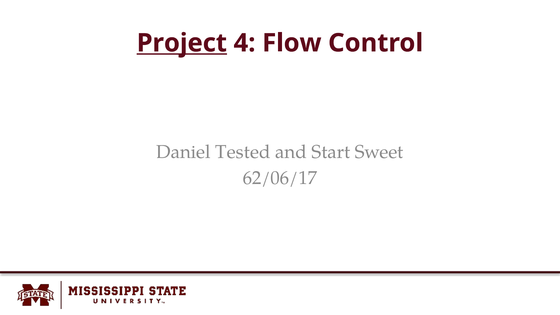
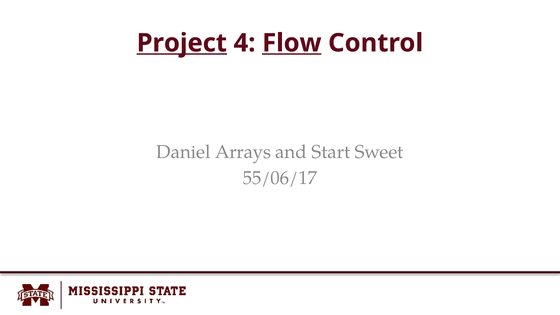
Flow underline: none -> present (292, 43)
Tested: Tested -> Arrays (243, 152)
62/06/17: 62/06/17 -> 55/06/17 (280, 178)
